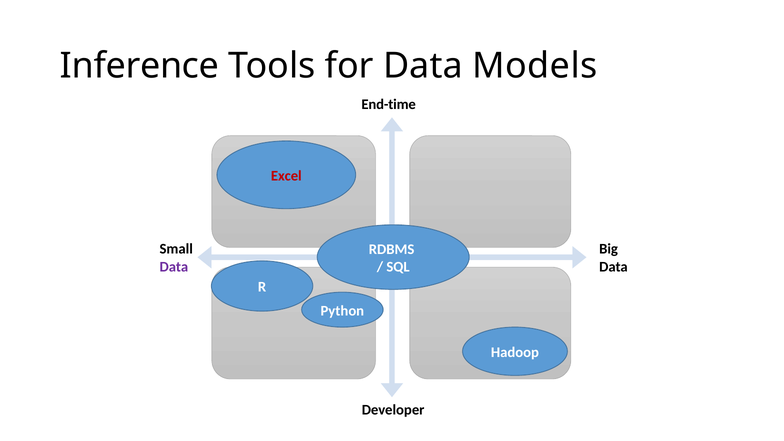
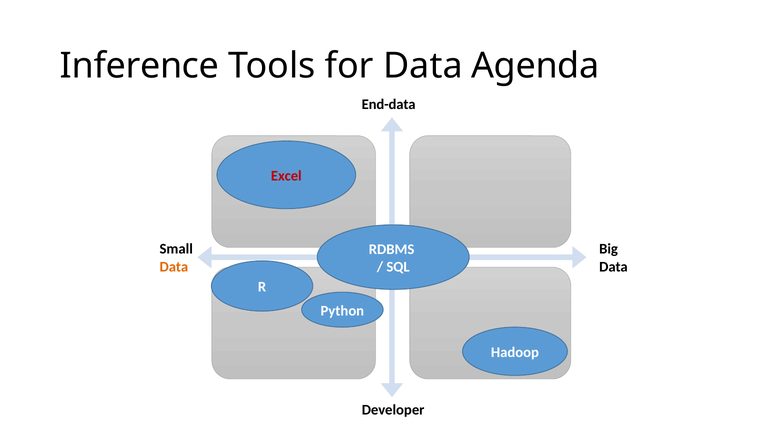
Models: Models -> Agenda (535, 66)
End-time: End-time -> End-data (389, 104)
Data colour: purple -> orange (174, 267)
